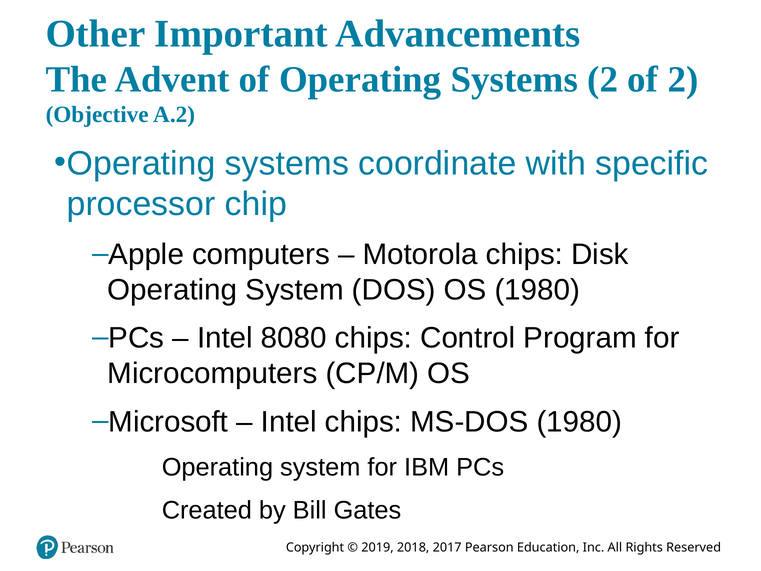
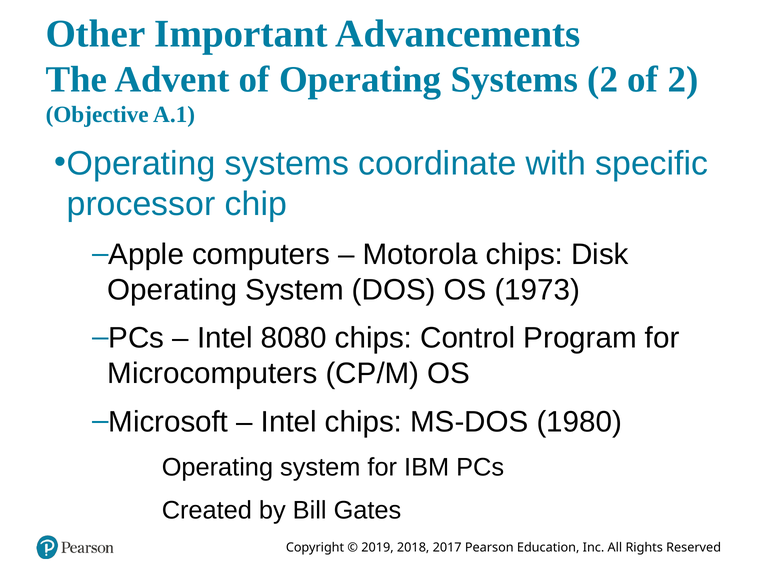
A.2: A.2 -> A.1 (174, 114)
OS 1980: 1980 -> 1973 (537, 290)
